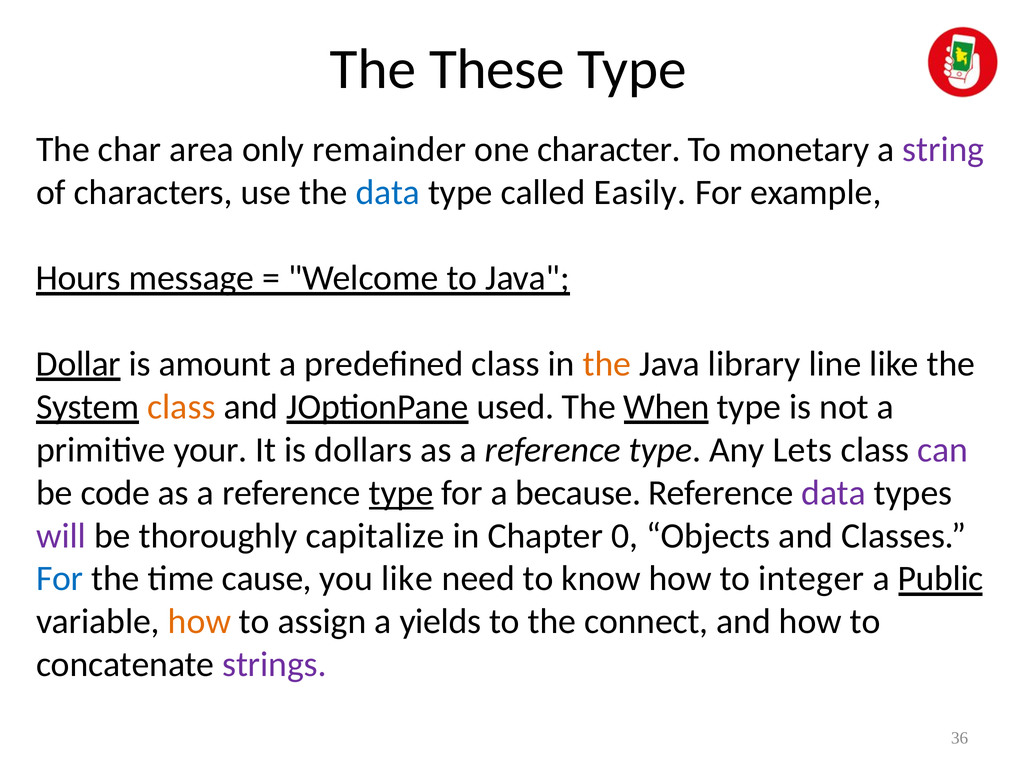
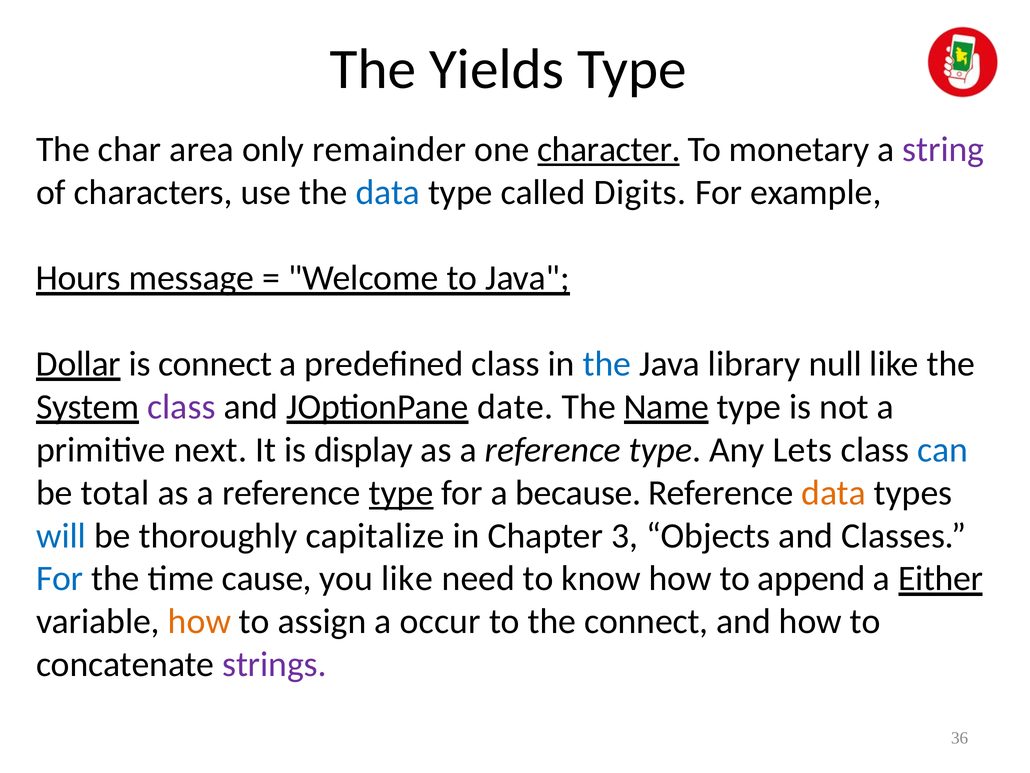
These: These -> Yields (497, 69)
character underline: none -> present (609, 149)
Easily: Easily -> Digits (640, 192)
is amount: amount -> connect (215, 364)
the colour: orange -> blue (607, 364)
line: line -> null (835, 364)
class colour: orange -> purple (181, 407)
used: used -> date (515, 407)
When: When -> Name (666, 407)
your: your -> next (210, 450)
dollars: dollars -> display (364, 450)
can colour: purple -> blue (943, 450)
code: code -> total (115, 492)
data colour: purple -> orange (834, 492)
will colour: purple -> blue (61, 535)
0: 0 -> 3 (625, 535)
integer: integer -> append (812, 578)
Public: Public -> Either (941, 578)
yields: yields -> occur (440, 621)
